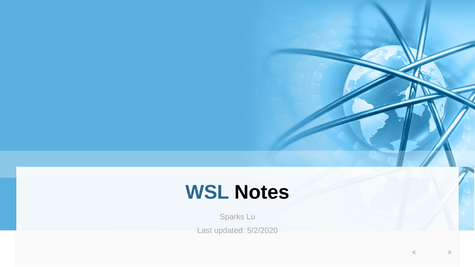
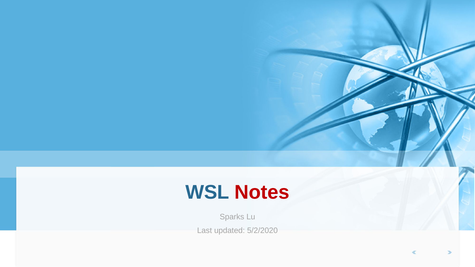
Notes colour: black -> red (262, 192)
